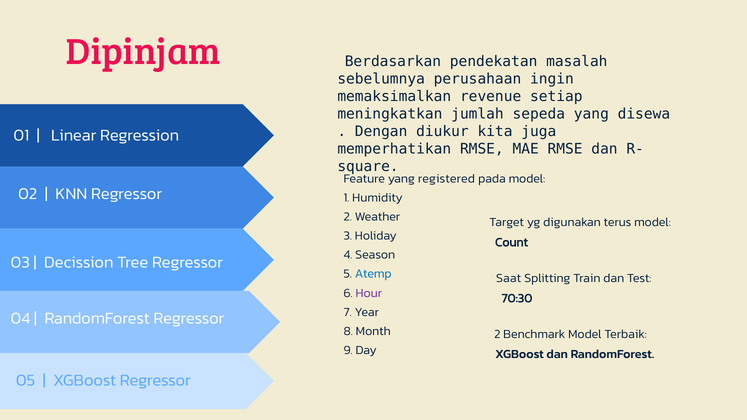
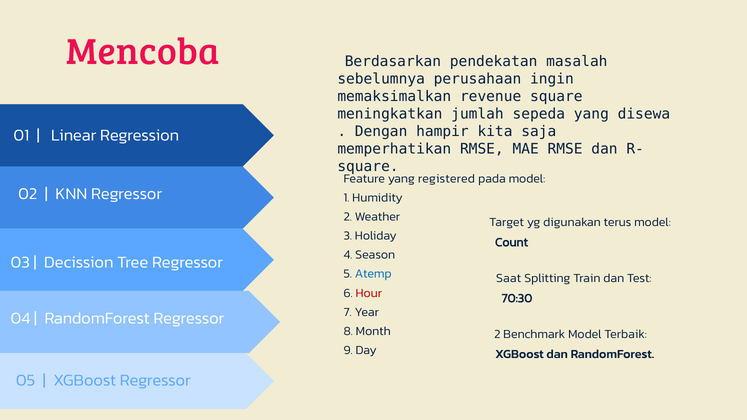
Dipinjam: Dipinjam -> Mencoba (143, 52)
revenue setiap: setiap -> square (556, 97)
diukur: diukur -> hampir (442, 131)
juga: juga -> saja (539, 131)
Hour colour: purple -> red (369, 293)
